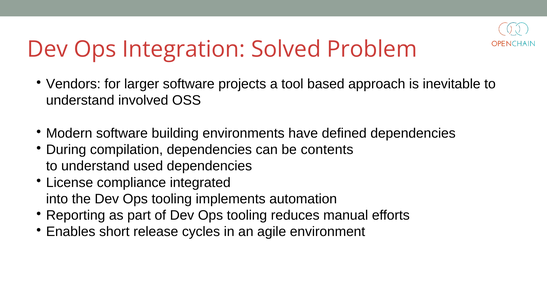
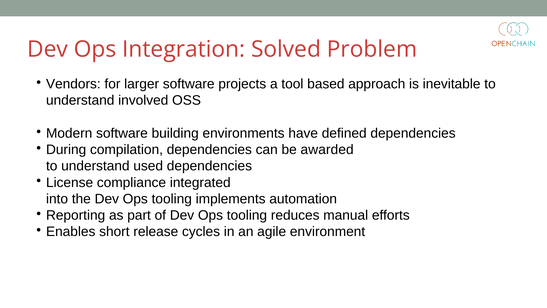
contents: contents -> awarded (327, 149)
